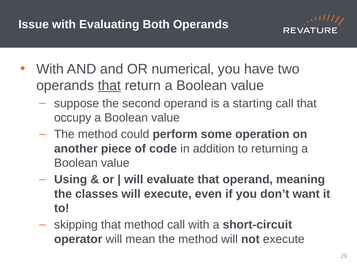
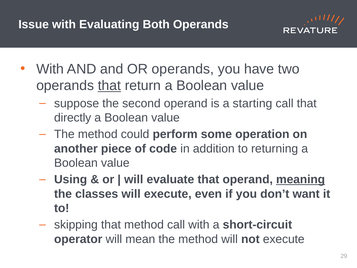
OR numerical: numerical -> operands (183, 69)
occupy: occupy -> directly (73, 118)
meaning underline: none -> present (301, 179)
